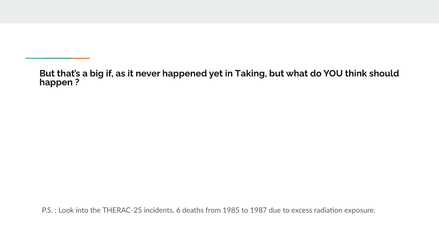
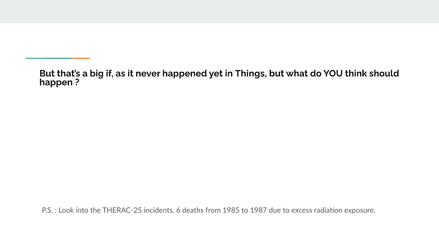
Taking: Taking -> Things (251, 73)
